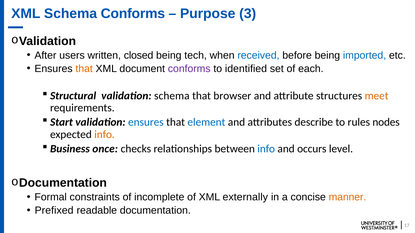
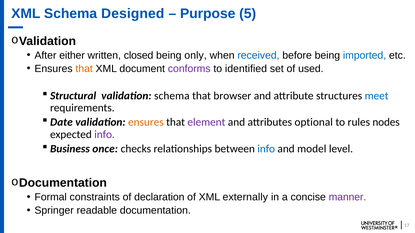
Schema Conforms: Conforms -> Designed (133, 14)
3: 3 -> 5 (248, 14)
users: users -> either (72, 55)
tech: tech -> only (196, 55)
each: each -> used (311, 69)
meet colour: orange -> blue (377, 96)
Start: Start -> Date (61, 122)
ensures colour: blue -> orange (146, 122)
element colour: blue -> purple (206, 122)
describe: describe -> optional (314, 122)
info colour: orange -> purple (105, 135)
occurs: occurs -> model (312, 149)
incomplete: incomplete -> declaration (159, 198)
manner colour: orange -> purple (347, 198)
Prefixed: Prefixed -> Springer (54, 211)
